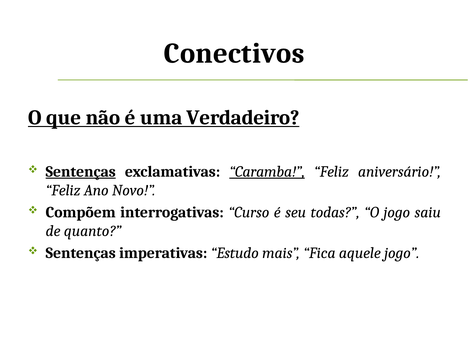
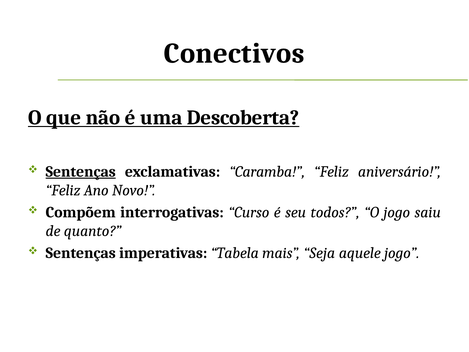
Verdadeiro: Verdadeiro -> Descoberta (243, 118)
Caramba underline: present -> none (267, 171)
todas: todas -> todos (335, 212)
Estudo: Estudo -> Tabela (235, 253)
Fica: Fica -> Seja (319, 253)
